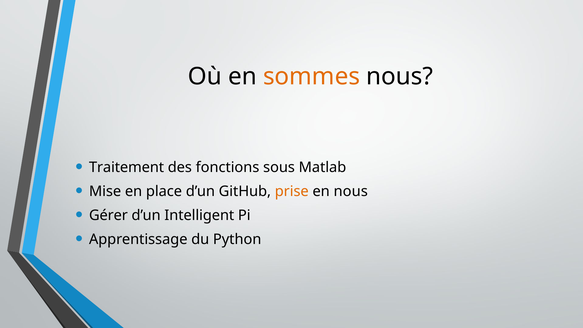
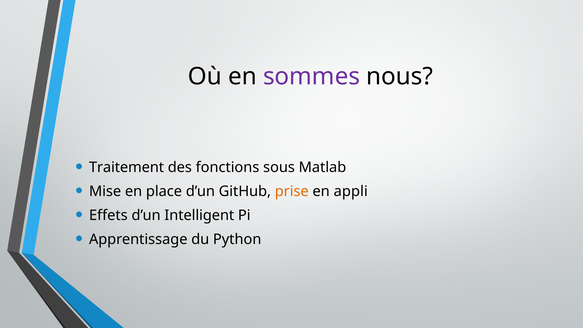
sommes colour: orange -> purple (312, 76)
en nous: nous -> appli (351, 191)
Gérer: Gérer -> Effets (108, 215)
